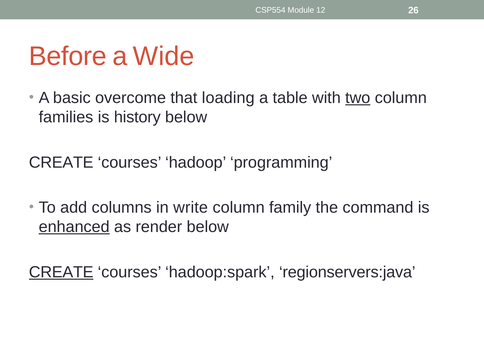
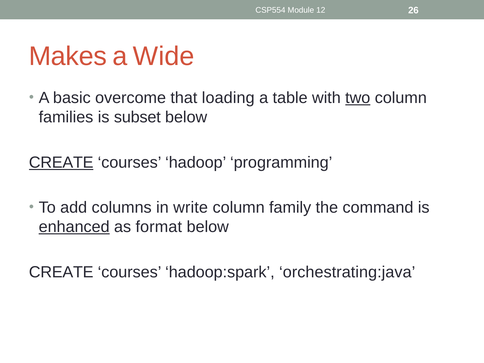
Before: Before -> Makes (68, 56)
history: history -> subset (137, 117)
CREATE underline: none -> present (61, 162)
render: render -> format (159, 227)
CREATE underline: present -> none (61, 272)
regionservers:java: regionservers:java -> orchestrating:java (347, 272)
